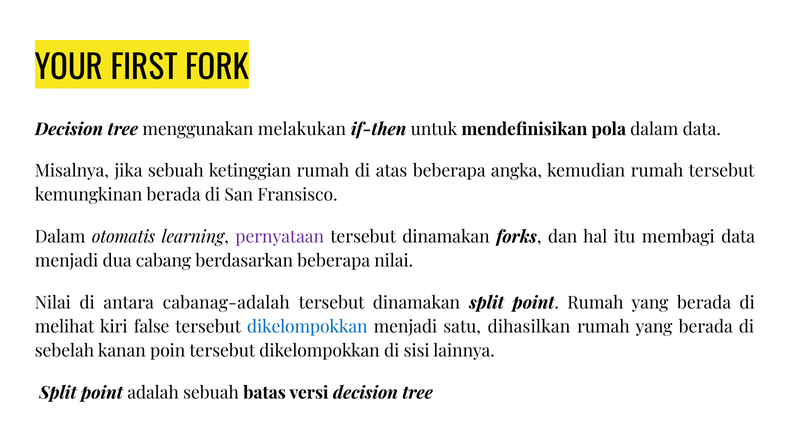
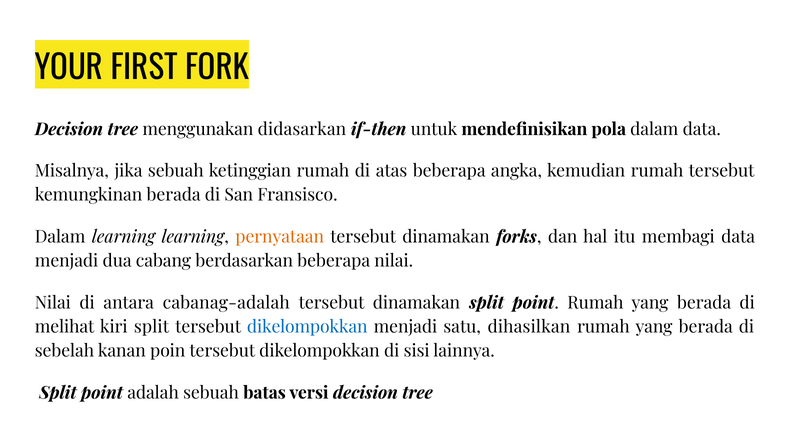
melakukan: melakukan -> didasarkan (302, 129)
Dalam otomatis: otomatis -> learning (124, 237)
pernyataan colour: purple -> orange (280, 237)
kiri false: false -> split (151, 327)
